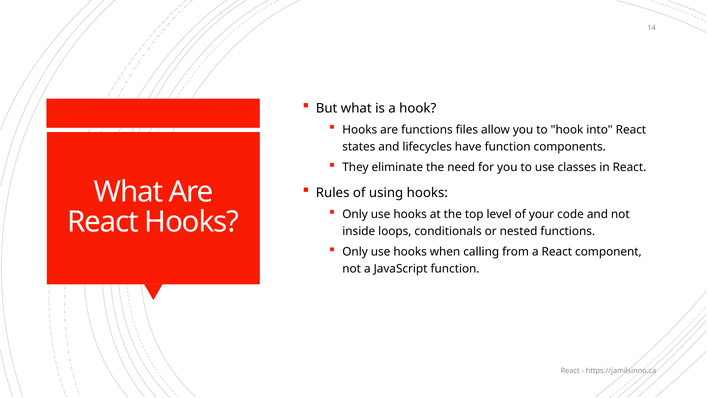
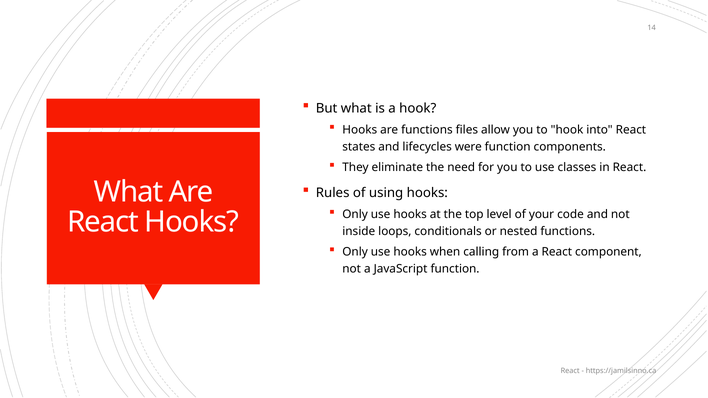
have: have -> were (468, 147)
